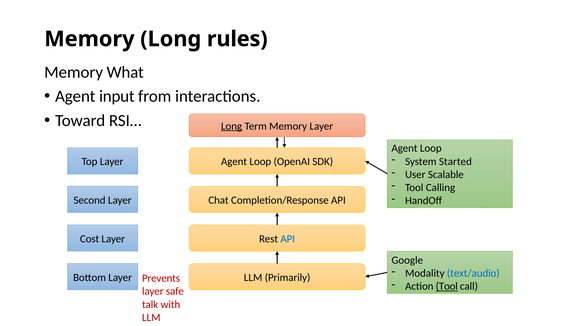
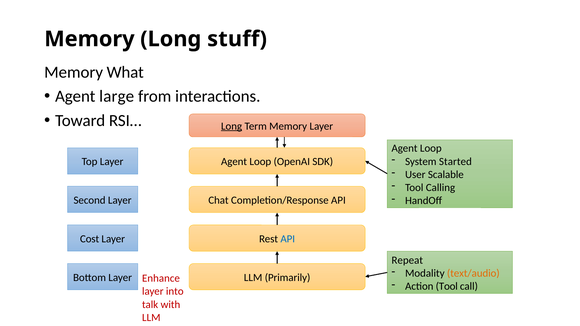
rules: rules -> stuff (237, 39)
input: input -> large (117, 96)
Google: Google -> Repeat (407, 260)
text/audio colour: blue -> orange (473, 273)
Prevents: Prevents -> Enhance (161, 279)
Tool underline: present -> none (447, 286)
safe: safe -> into (175, 292)
